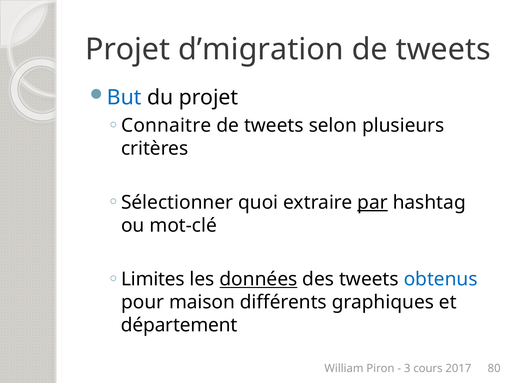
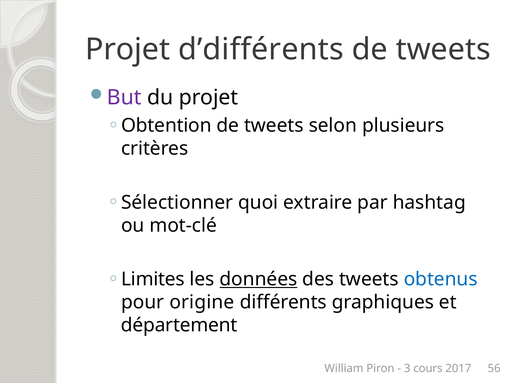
d’migration: d’migration -> d’différents (261, 49)
But colour: blue -> purple (124, 98)
Connaitre: Connaitre -> Obtention (166, 126)
par underline: present -> none (373, 203)
maison: maison -> origine (202, 302)
80: 80 -> 56 (494, 369)
